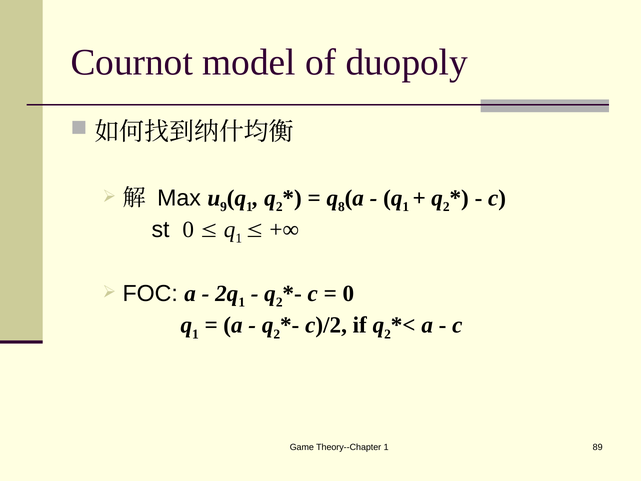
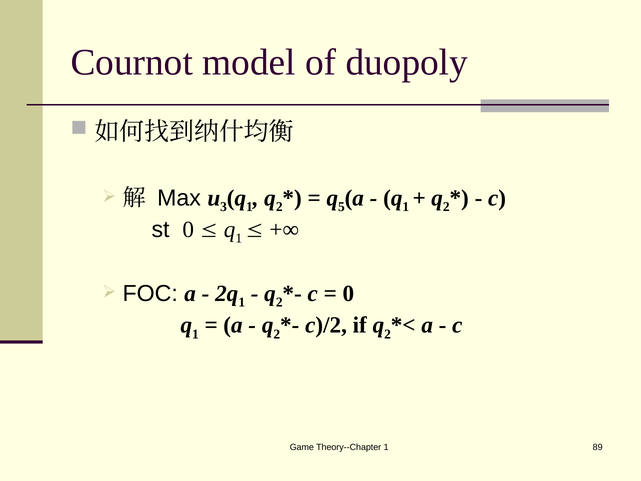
9: 9 -> 3 (224, 207)
8: 8 -> 5 (341, 207)
